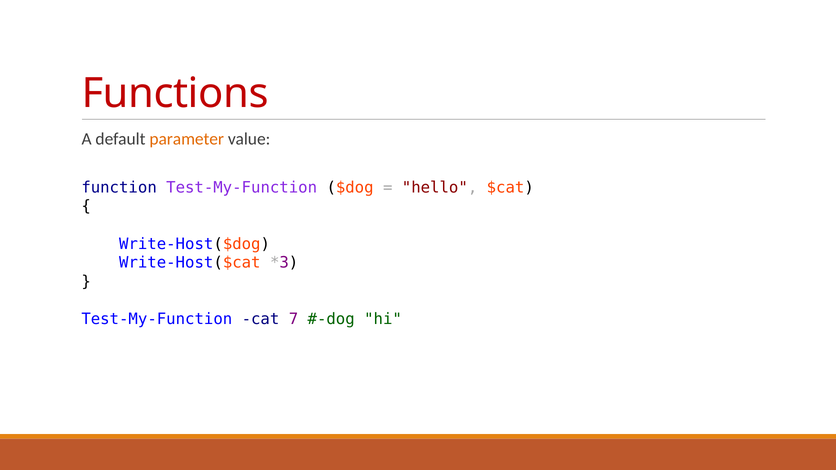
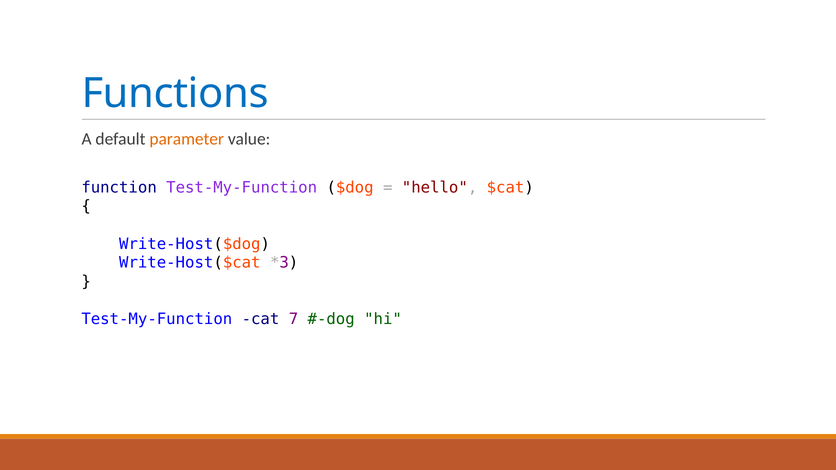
Functions colour: red -> blue (175, 94)
